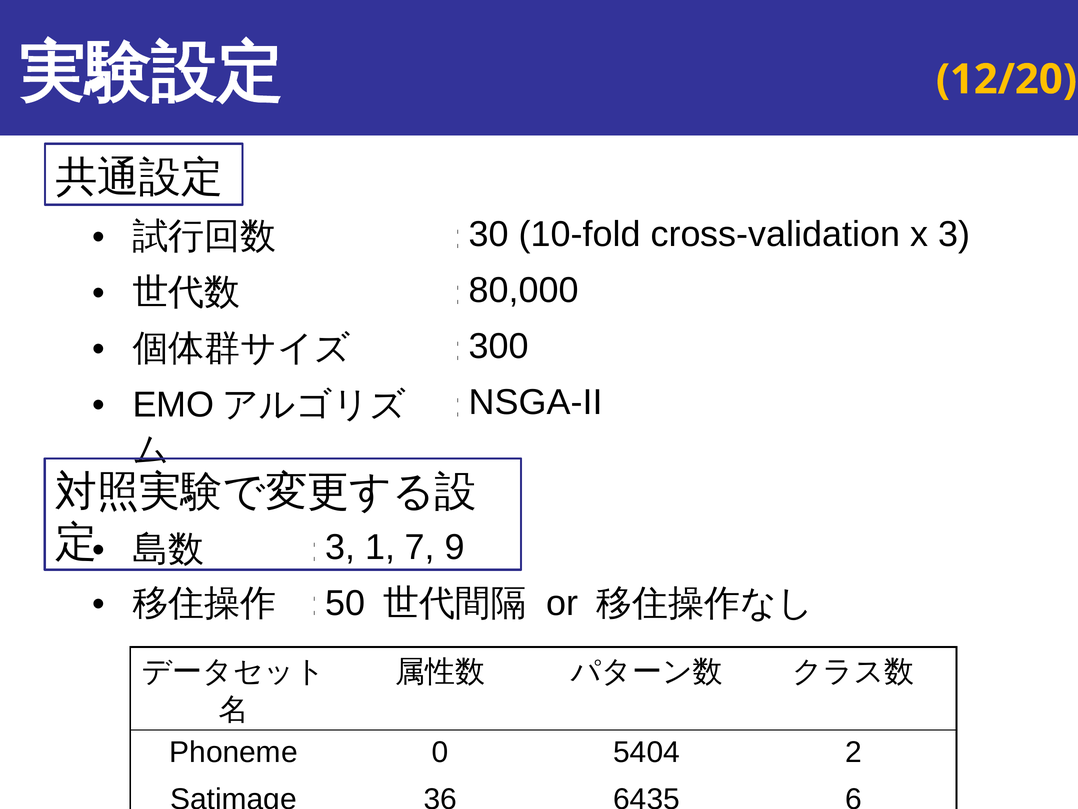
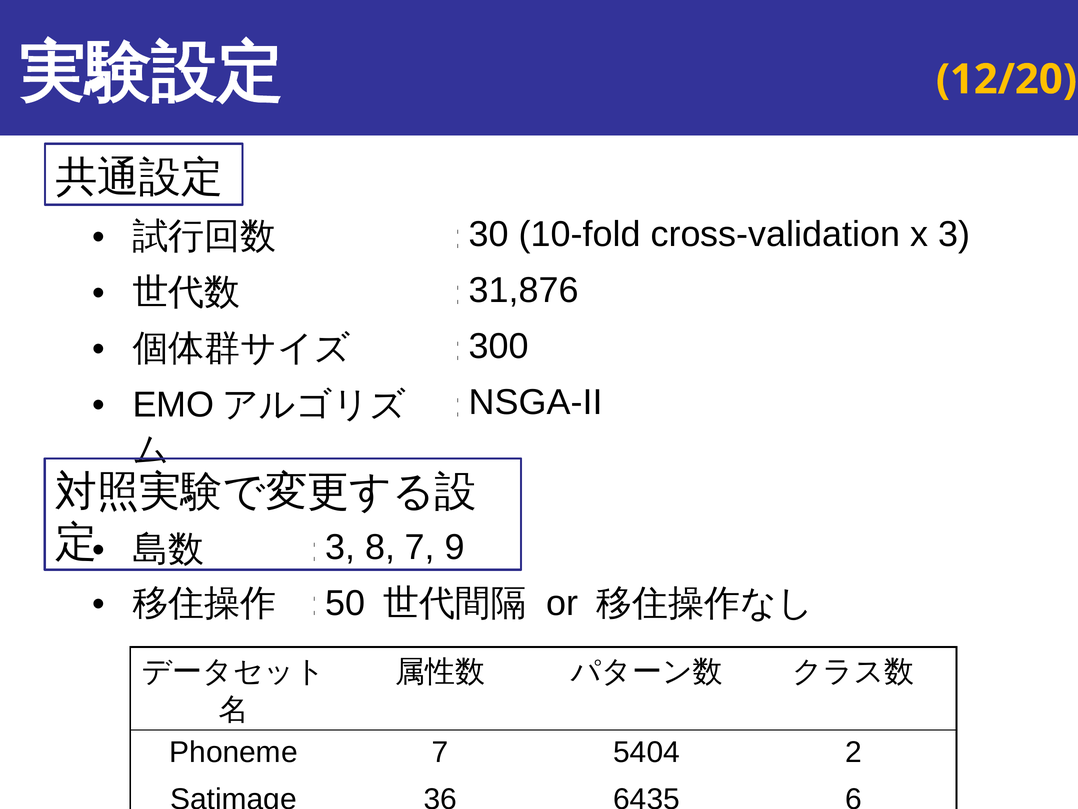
80,000: 80,000 -> 31,876 (524, 290)
1: 1 -> 8 (380, 547)
Phoneme 0: 0 -> 7 (440, 752)
